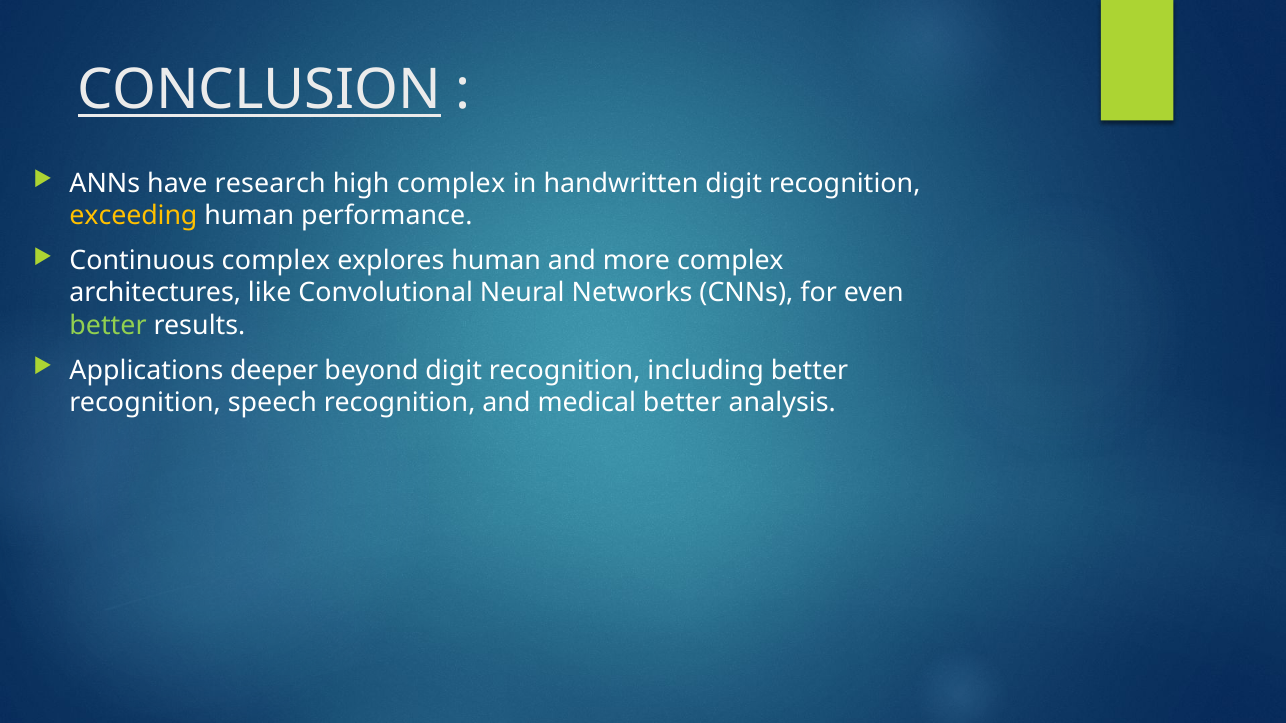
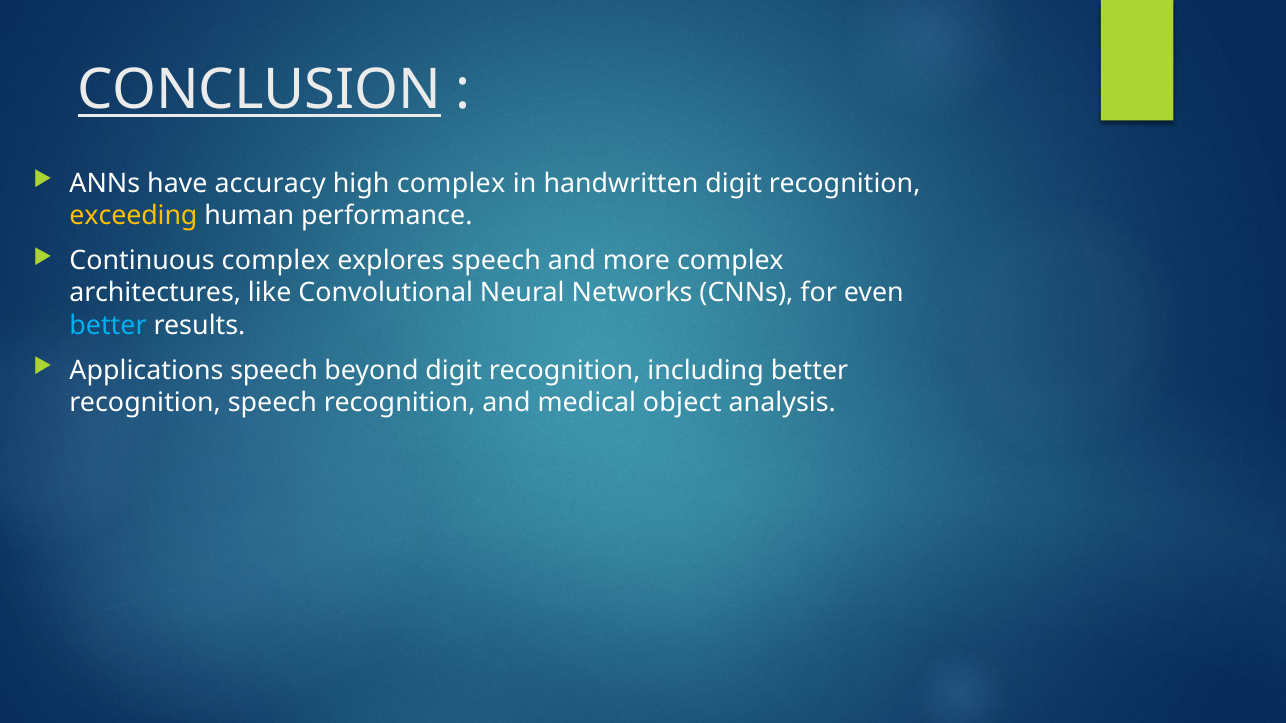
research: research -> accuracy (270, 183)
explores human: human -> speech (496, 261)
better colour: light green -> light blue (108, 325)
Applications deeper: deeper -> speech (274, 371)
medical better: better -> object (682, 403)
